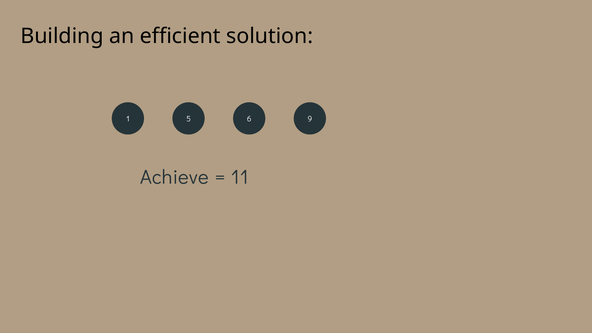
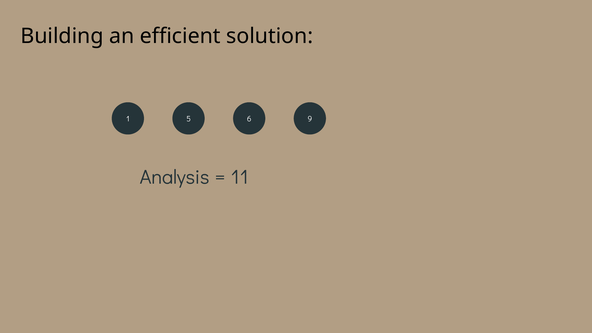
Achieve: Achieve -> Analysis (175, 177)
